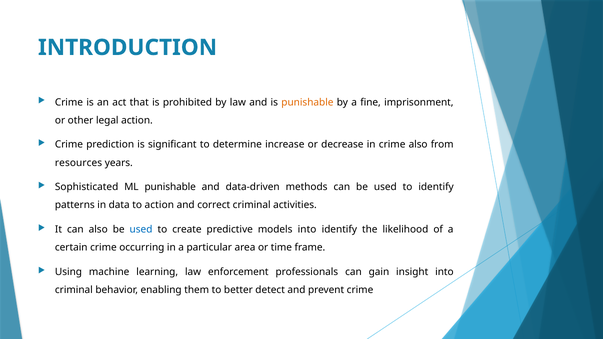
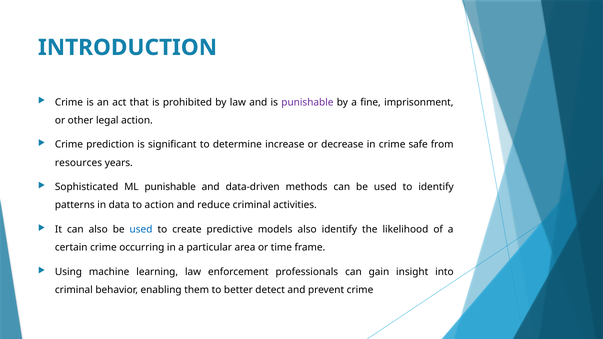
punishable colour: orange -> purple (307, 102)
crime also: also -> safe (418, 145)
correct: correct -> reduce (214, 205)
models into: into -> also (307, 230)
